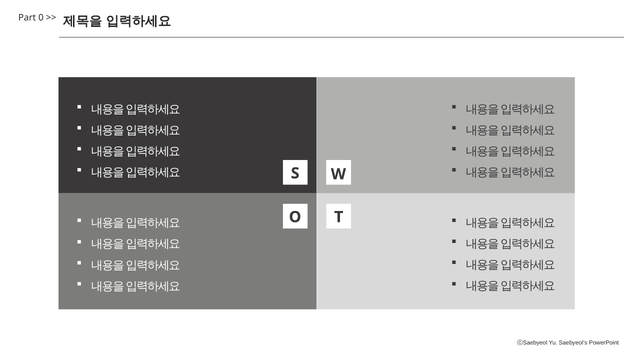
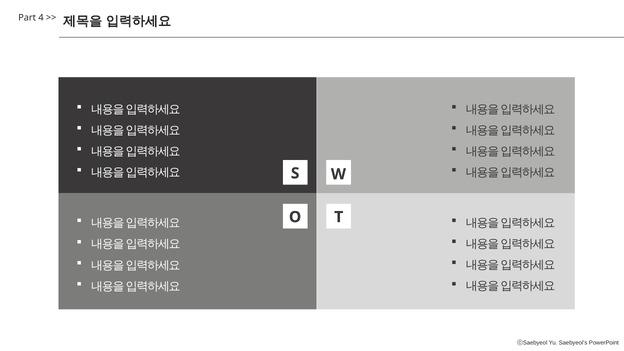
0: 0 -> 4 (41, 18)
